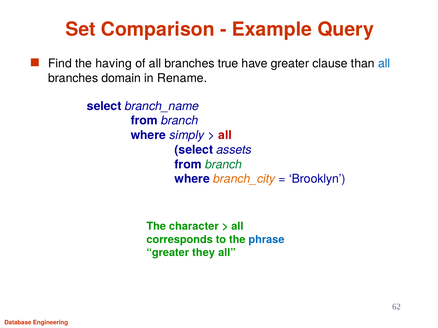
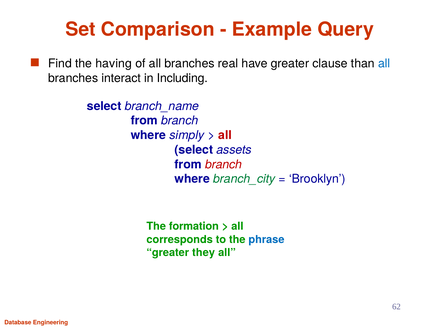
true: true -> real (228, 64)
domain: domain -> interact (121, 78)
Rename: Rename -> Including (182, 78)
branch colour: green -> red (224, 165)
branch_city colour: orange -> green (244, 179)
character: character -> formation (194, 227)
